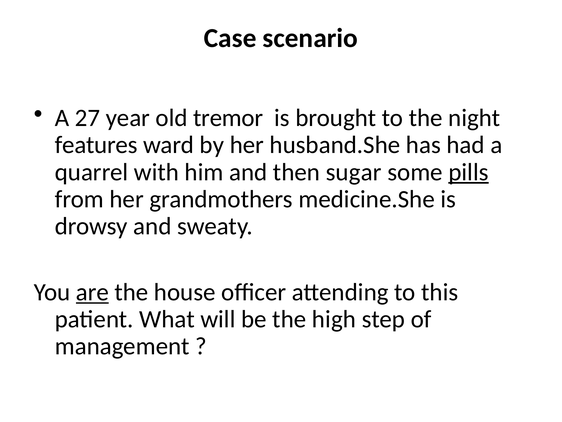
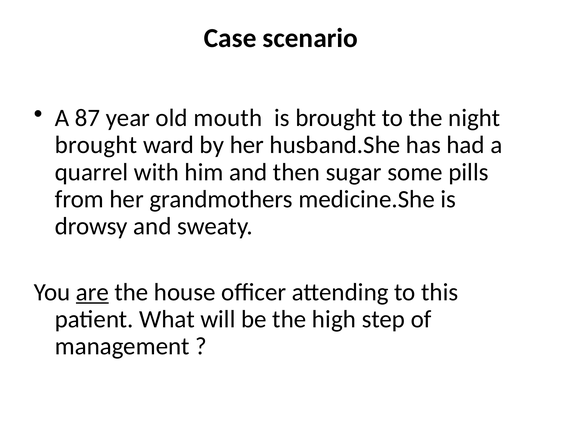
27: 27 -> 87 (88, 118)
tremor: tremor -> mouth (228, 118)
features: features -> brought (96, 145)
pills underline: present -> none (468, 172)
